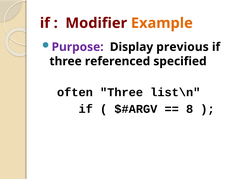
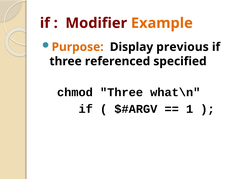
Purpose colour: purple -> orange (78, 47)
often: often -> chmod (75, 92)
list\n: list\n -> what\n (175, 92)
8: 8 -> 1 (190, 109)
